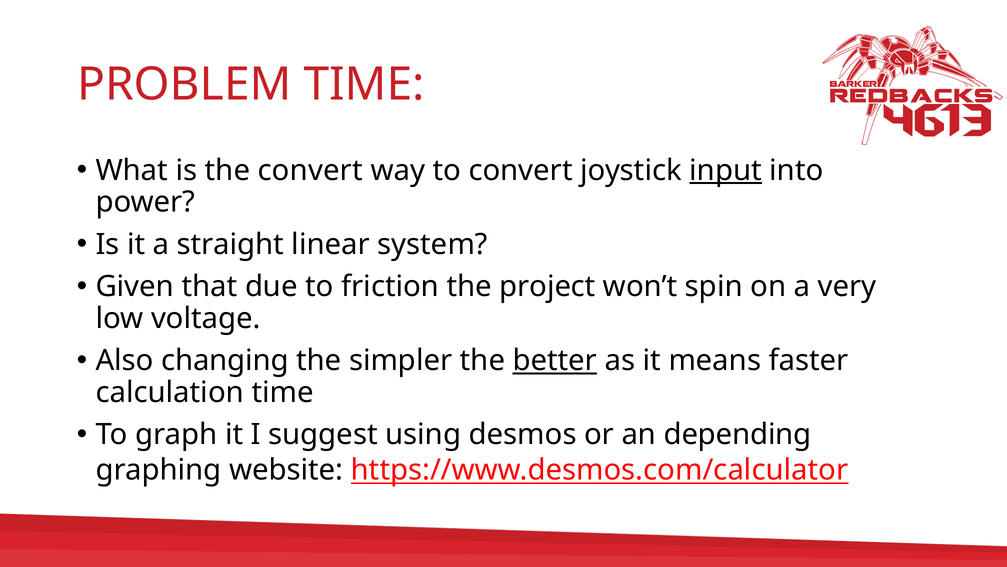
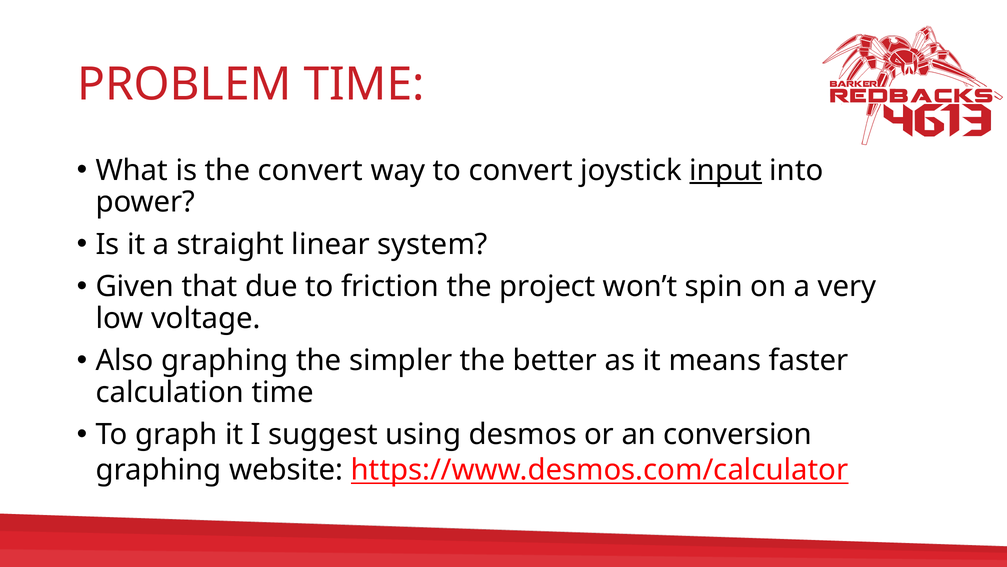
Also changing: changing -> graphing (225, 360)
better underline: present -> none (555, 360)
depending: depending -> conversion (738, 434)
